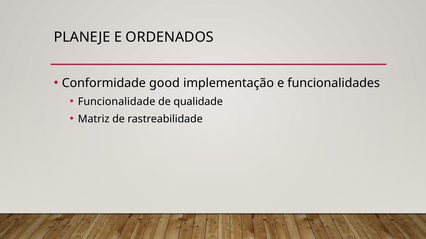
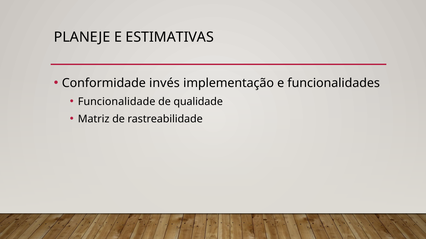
ORDENADOS: ORDENADOS -> ESTIMATIVAS (170, 37)
good: good -> invés (164, 83)
